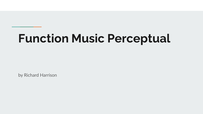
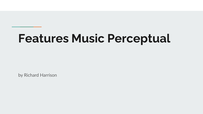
Function: Function -> Features (43, 39)
